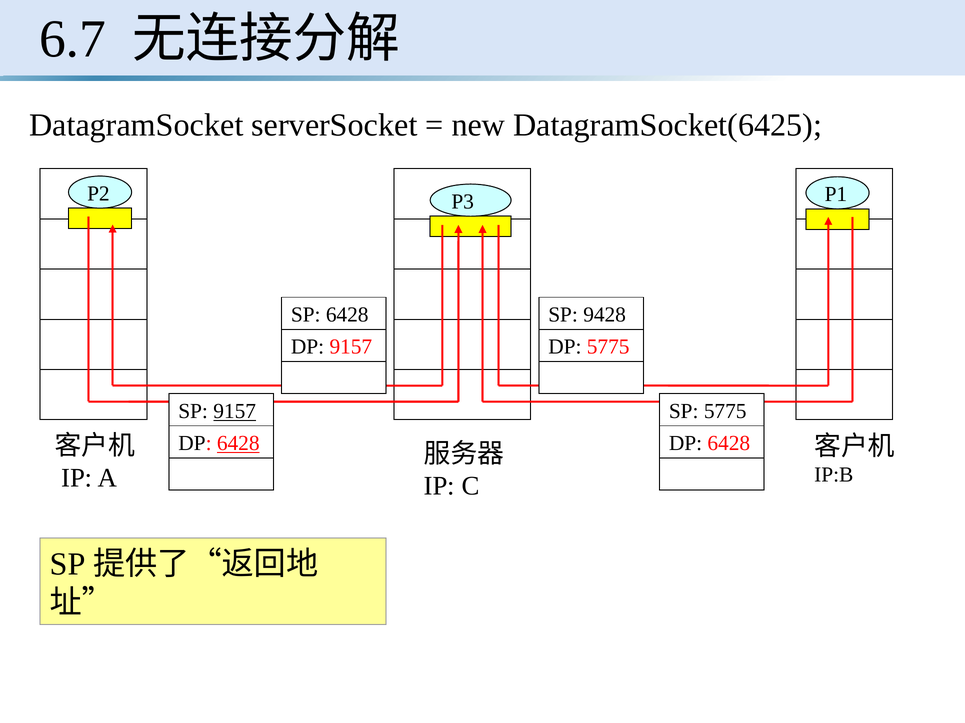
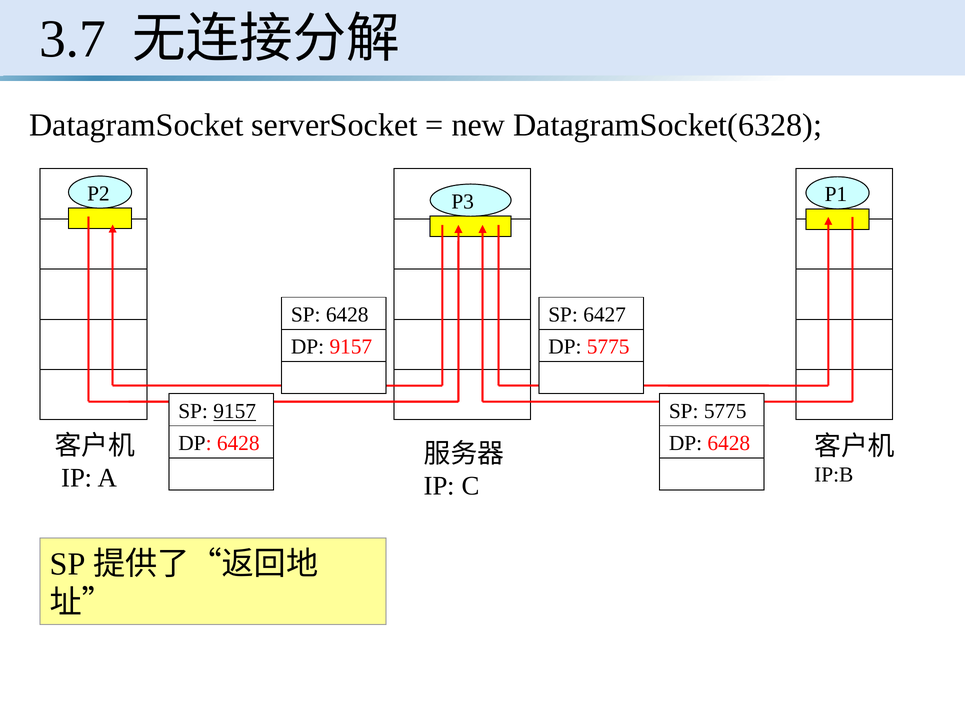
6.7: 6.7 -> 3.7 (73, 39)
DatagramSocket(6425: DatagramSocket(6425 -> DatagramSocket(6328 (668, 125)
9428: 9428 -> 6427 (605, 315)
6428 underline: present -> none (238, 444)
